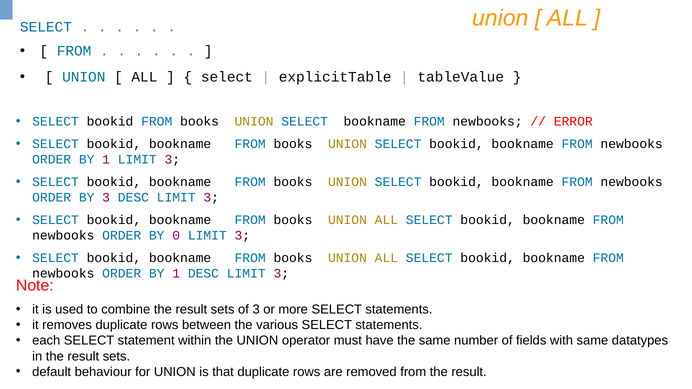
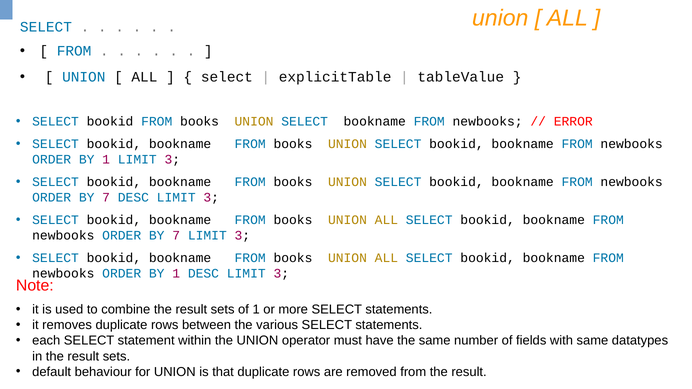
3: 3 -> 7 (106, 198)
0: 0 -> 7 (176, 236)
of 3: 3 -> 1 (256, 310)
